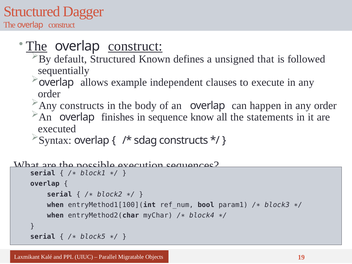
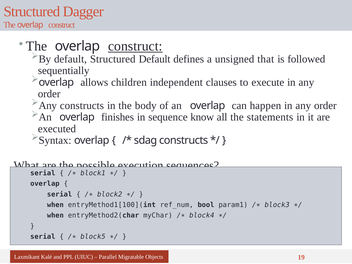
The underline: present -> none (37, 46)
Structured Known: Known -> Default (155, 59)
example: example -> children (129, 82)
